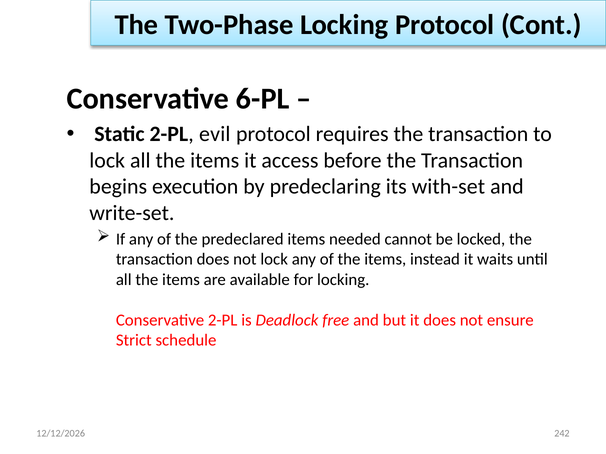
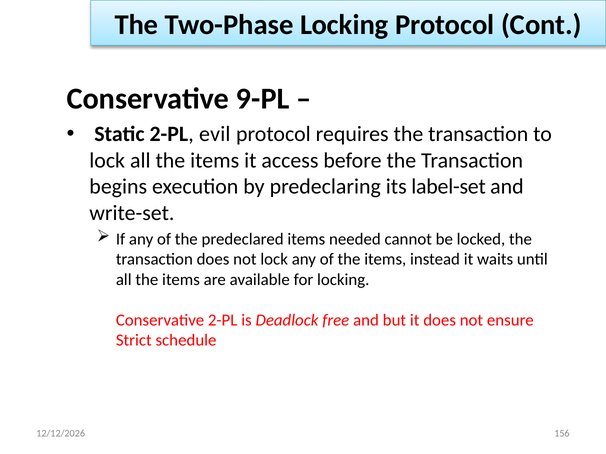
6-PL: 6-PL -> 9-PL (263, 99)
with-set: with-set -> label-set (449, 187)
242: 242 -> 156 (562, 434)
